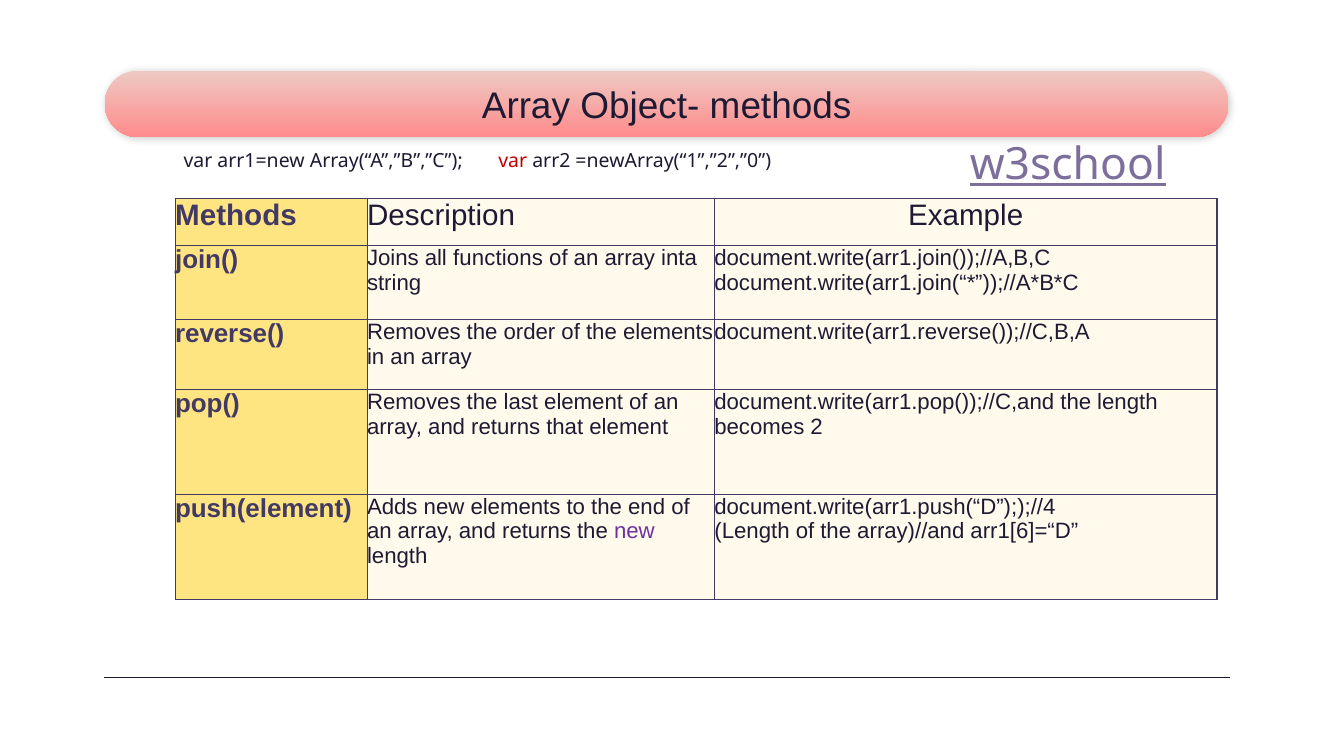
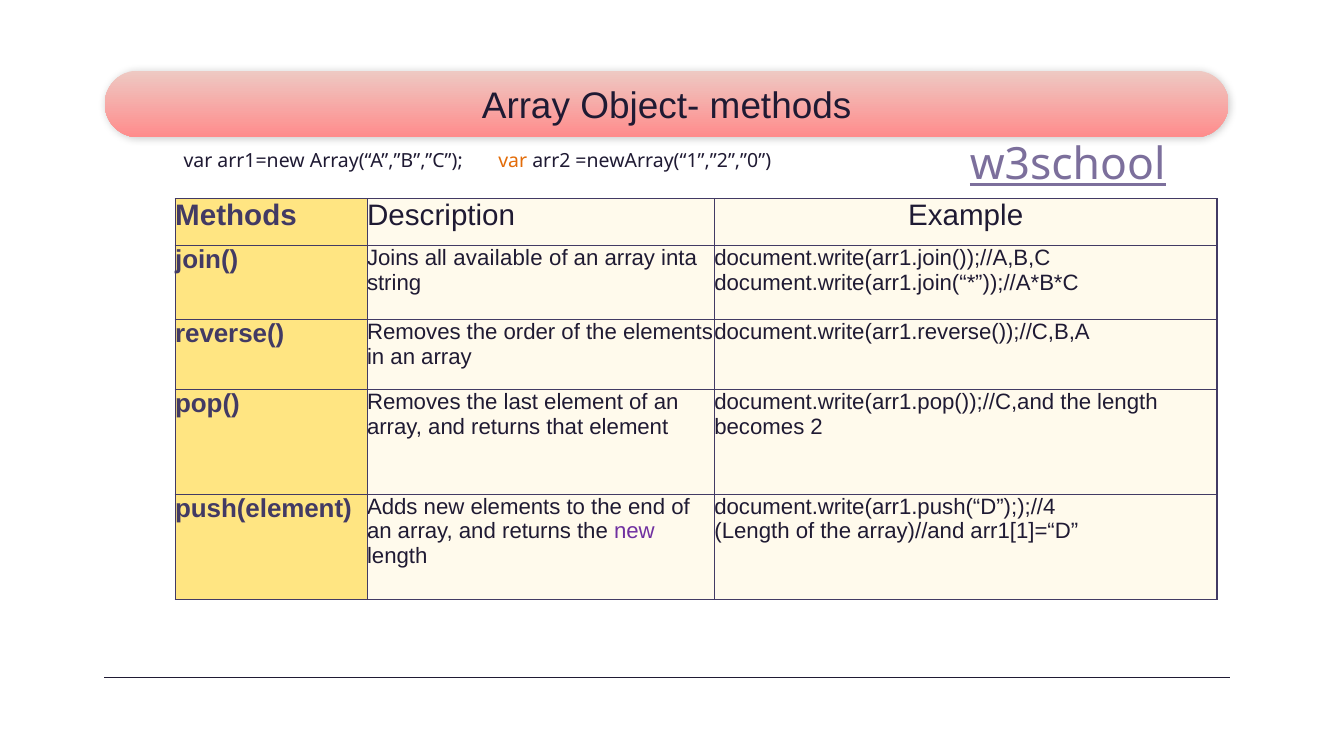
var colour: red -> orange (513, 161)
functions: functions -> available (498, 258)
arr1[6]=“D: arr1[6]=“D -> arr1[1]=“D (1024, 532)
